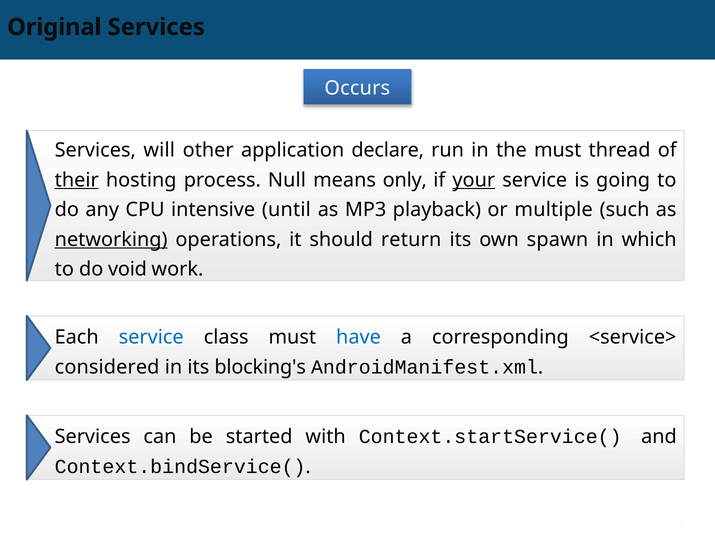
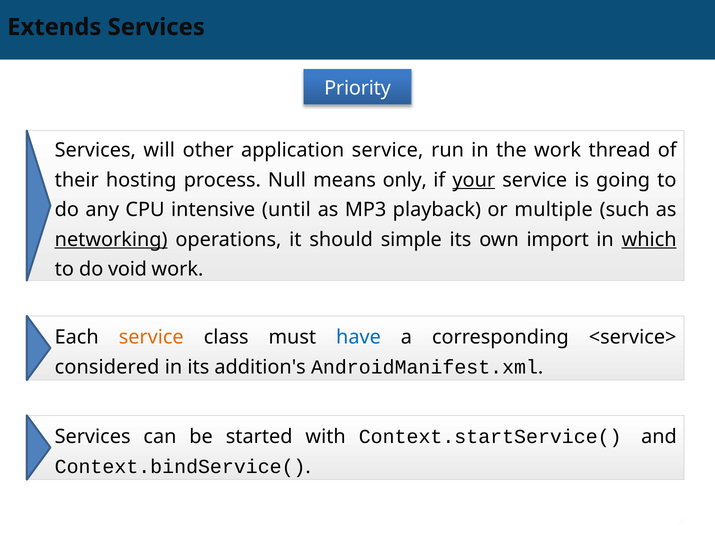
Original: Original -> Extends (54, 27)
Occurs: Occurs -> Priority (357, 88)
application declare: declare -> service (388, 150)
the must: must -> work (558, 150)
their underline: present -> none (77, 180)
return: return -> simple (411, 240)
spawn: spawn -> import (558, 240)
which underline: none -> present (649, 240)
service colour: blue -> orange (151, 338)
blocking's: blocking's -> addition's (260, 367)
